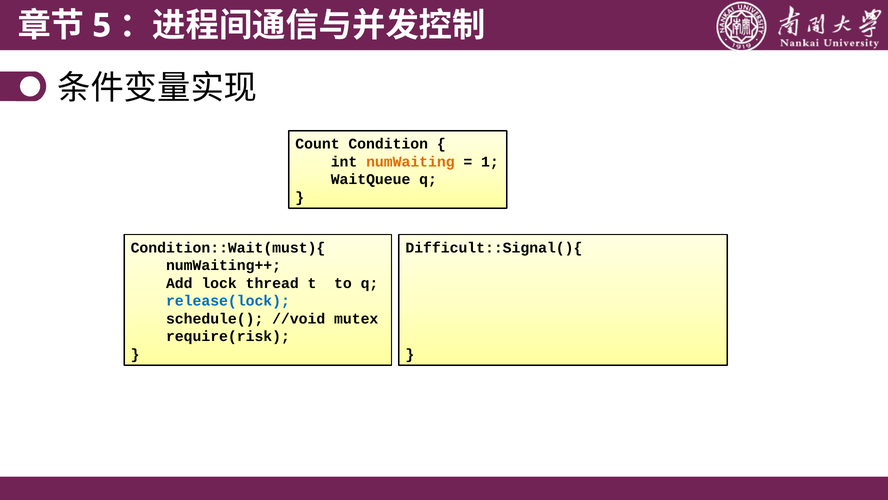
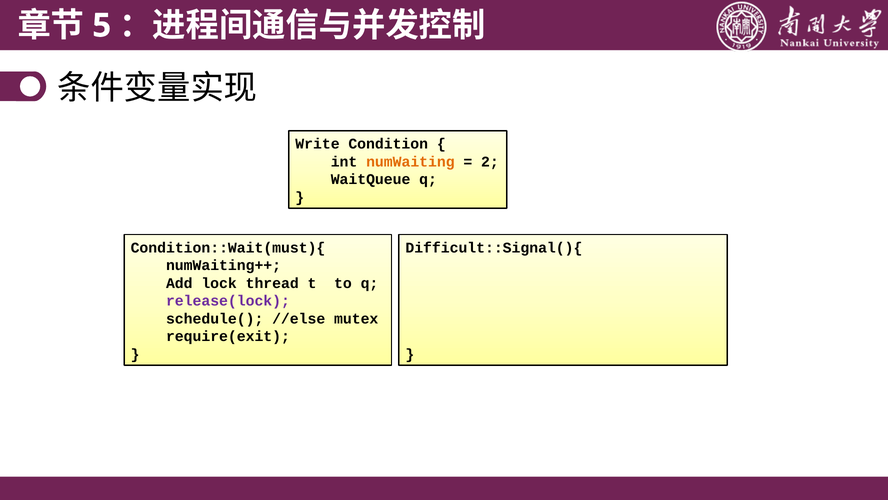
Count: Count -> Write (317, 144)
1: 1 -> 2 (490, 162)
release(lock colour: blue -> purple (228, 301)
//void: //void -> //else (299, 318)
require(risk: require(risk -> require(exit (228, 336)
